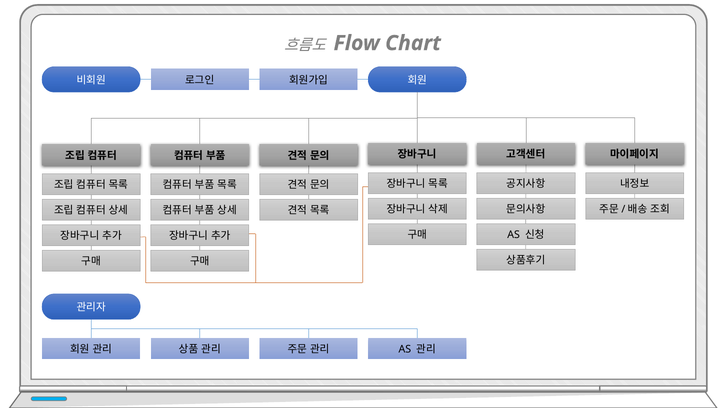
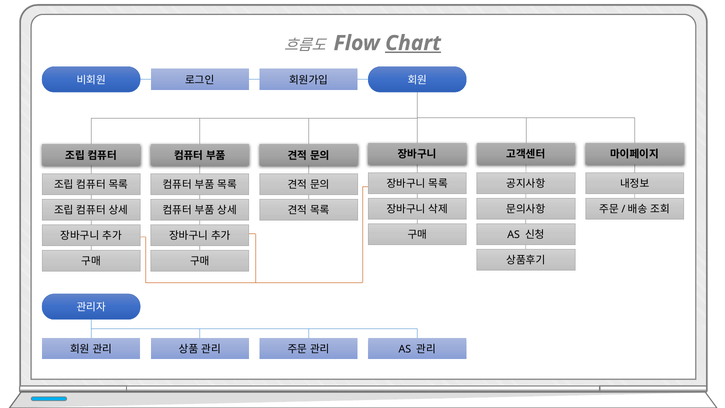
Chart underline: none -> present (413, 43)
